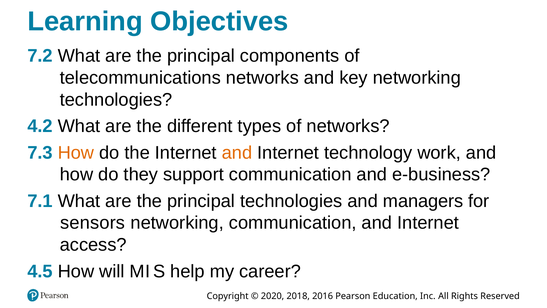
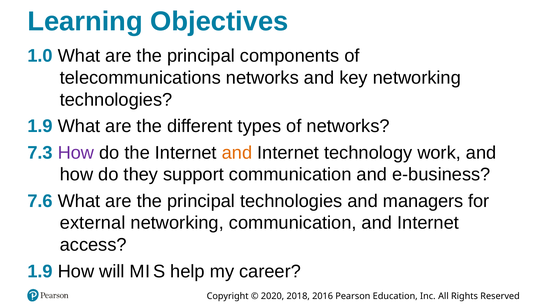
7.2: 7.2 -> 1.0 (40, 56)
4.2: 4.2 -> 1.9 (40, 126)
How colour: orange -> purple (76, 153)
7.1: 7.1 -> 7.6 (40, 201)
sensors: sensors -> external (93, 223)
4.5: 4.5 -> 1.9 (40, 271)
